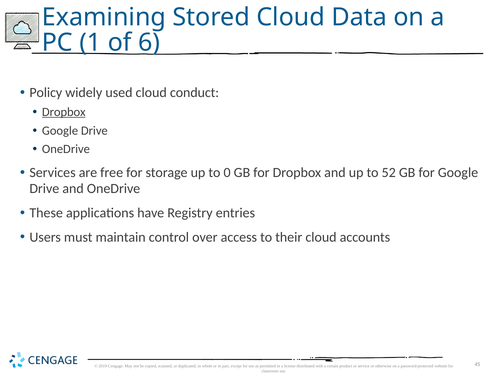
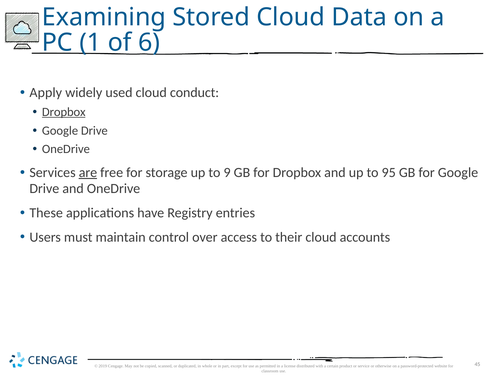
Policy: Policy -> Apply (46, 93)
are underline: none -> present (88, 172)
0: 0 -> 9 (227, 172)
52: 52 -> 95 (389, 172)
